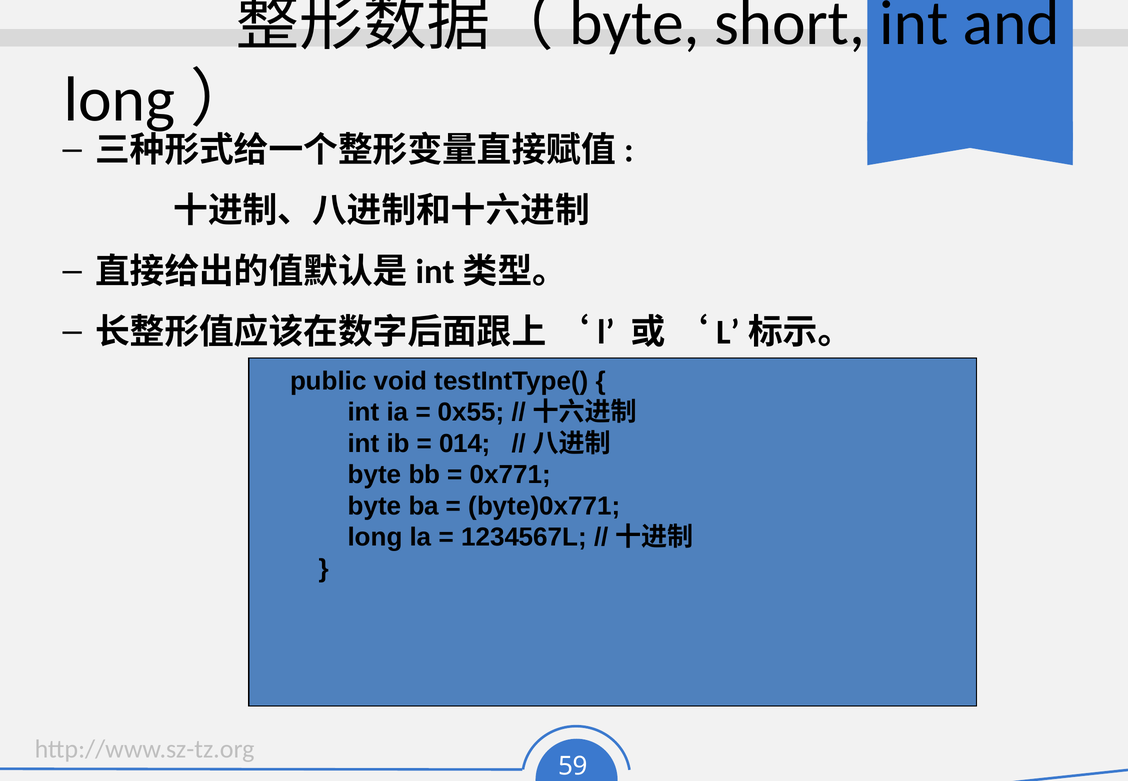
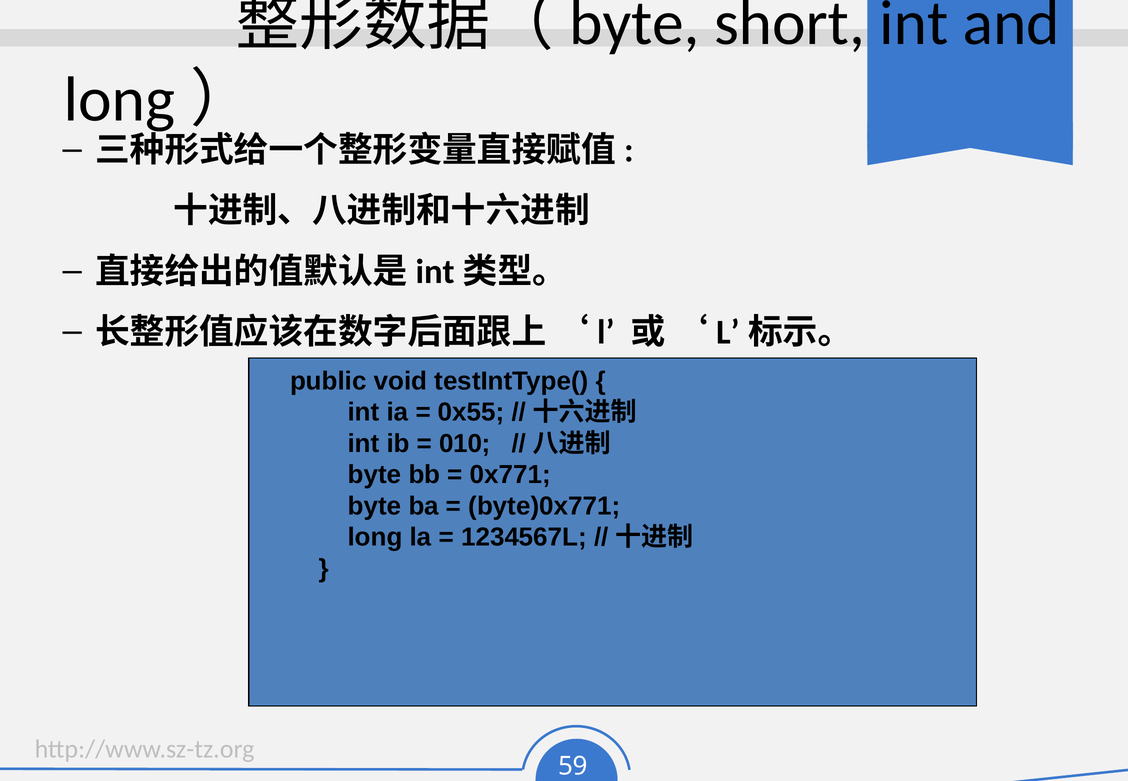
014: 014 -> 010 (465, 443)
